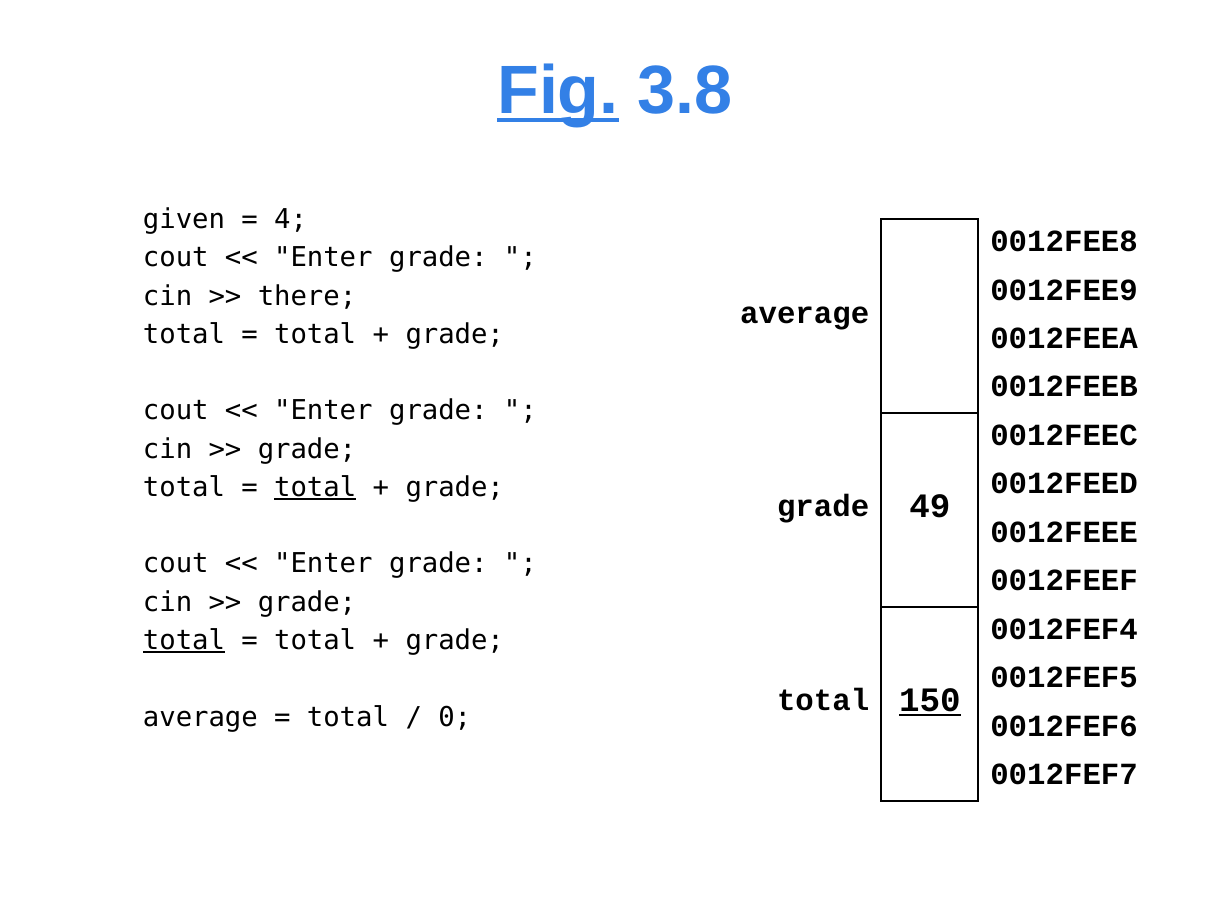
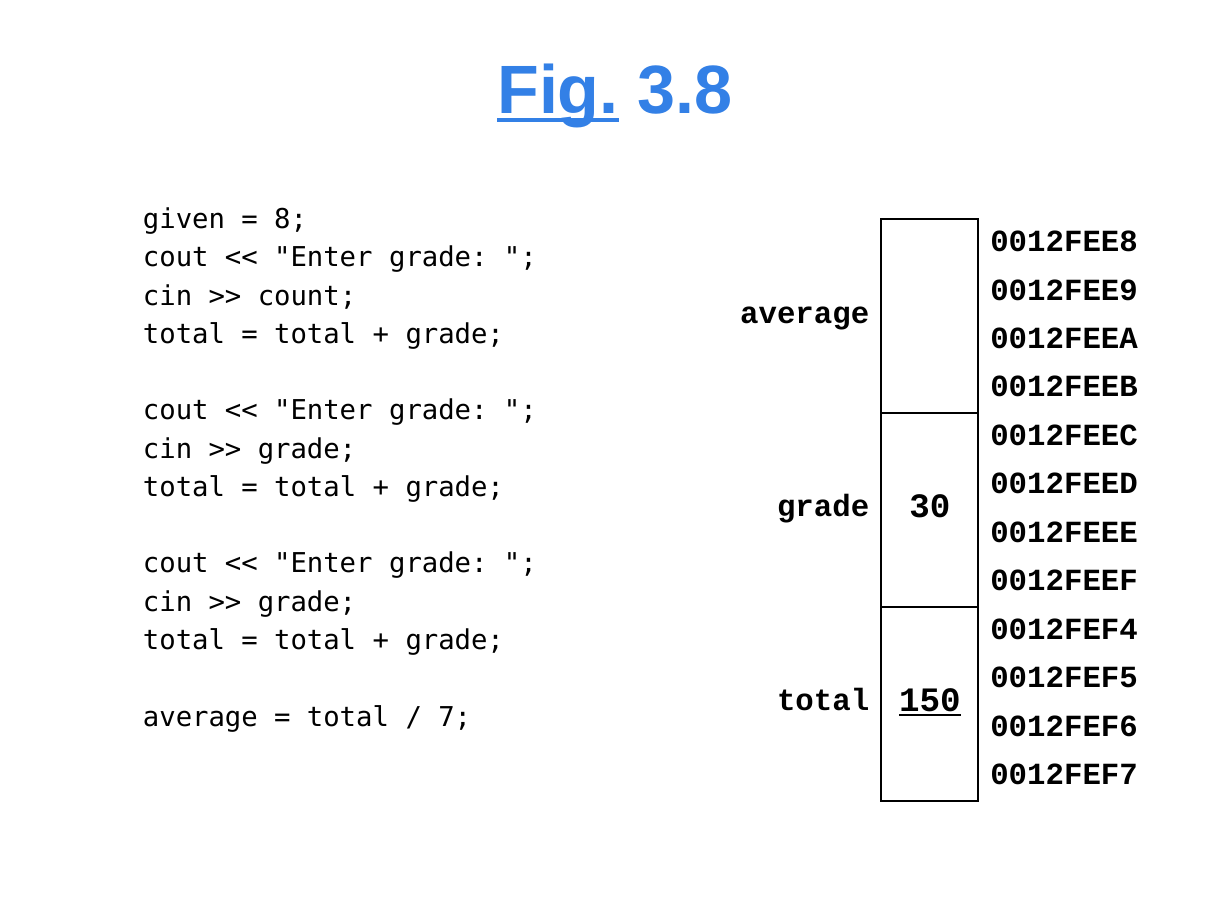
4: 4 -> 8 (291, 219)
there: there -> count (307, 296)
total underline: present -> none (315, 487)
49: 49 -> 30 (930, 506)
total underline: present -> none (184, 640)
0: 0 -> 7 (455, 717)
